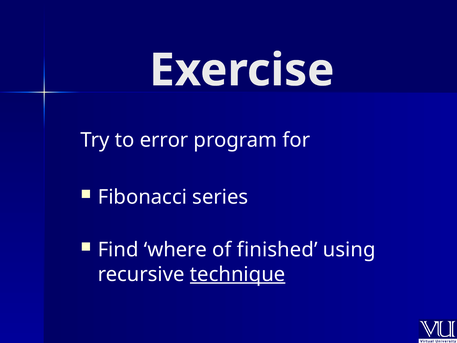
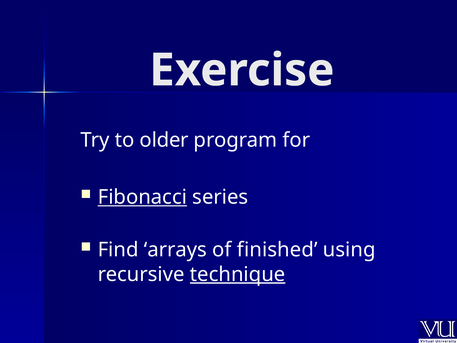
error: error -> older (164, 140)
Fibonacci underline: none -> present (142, 197)
where: where -> arrays (175, 250)
